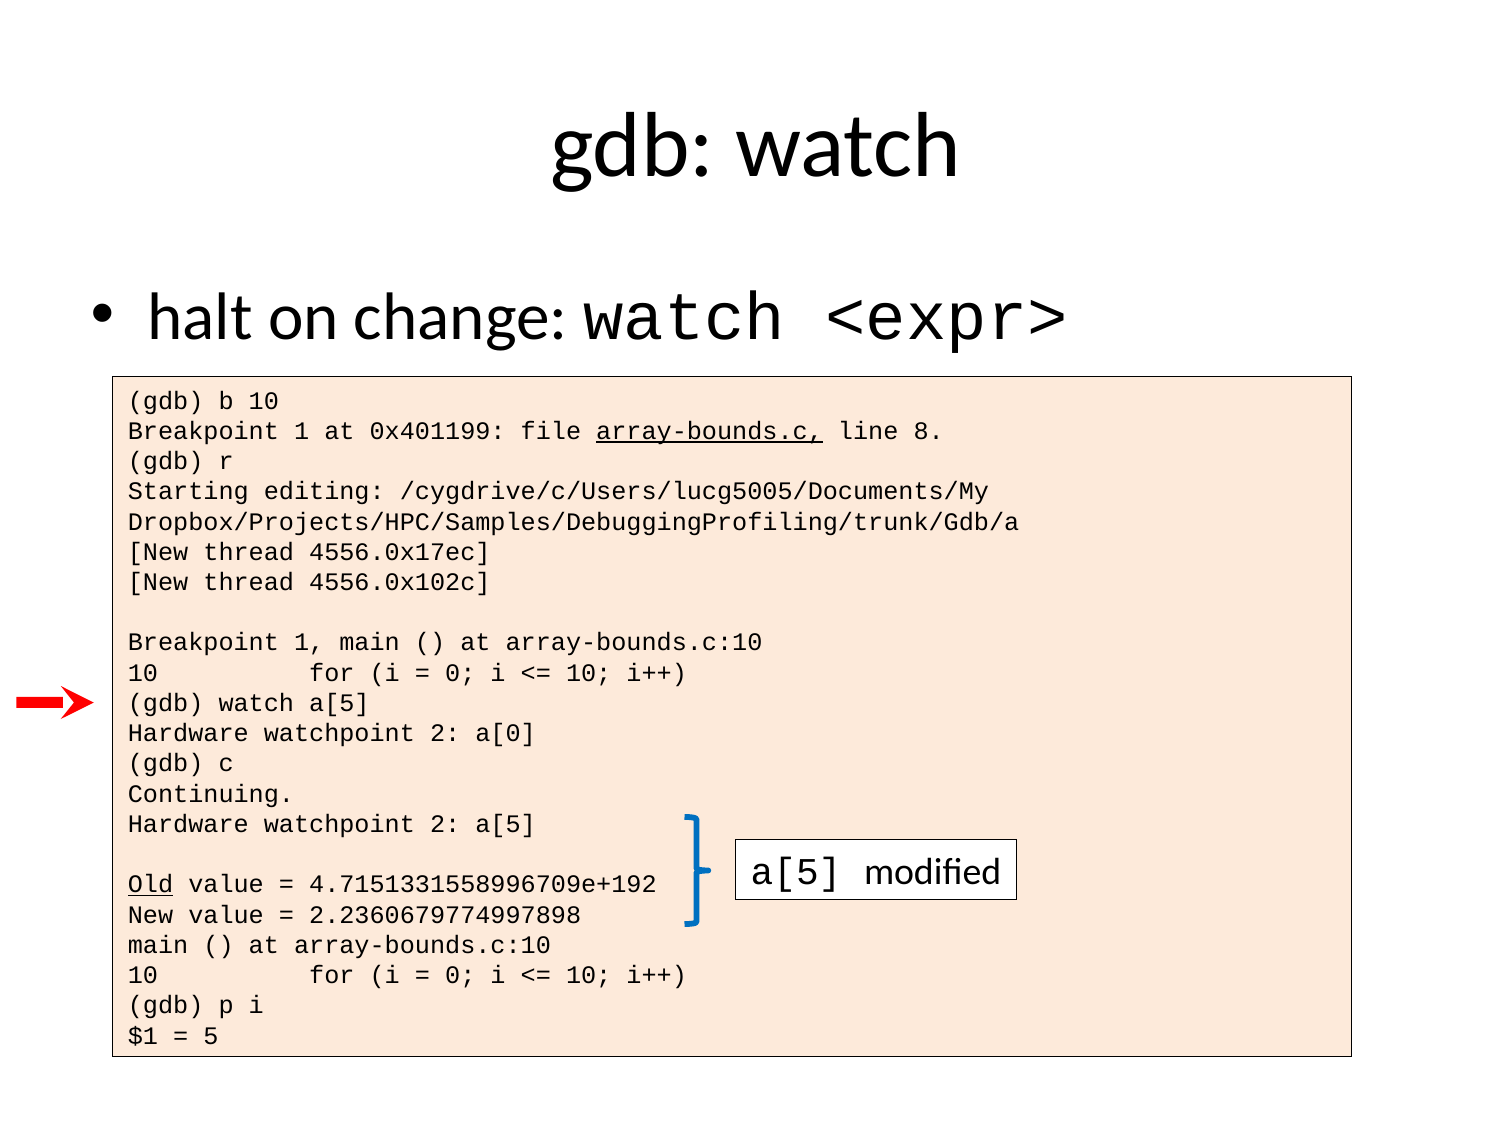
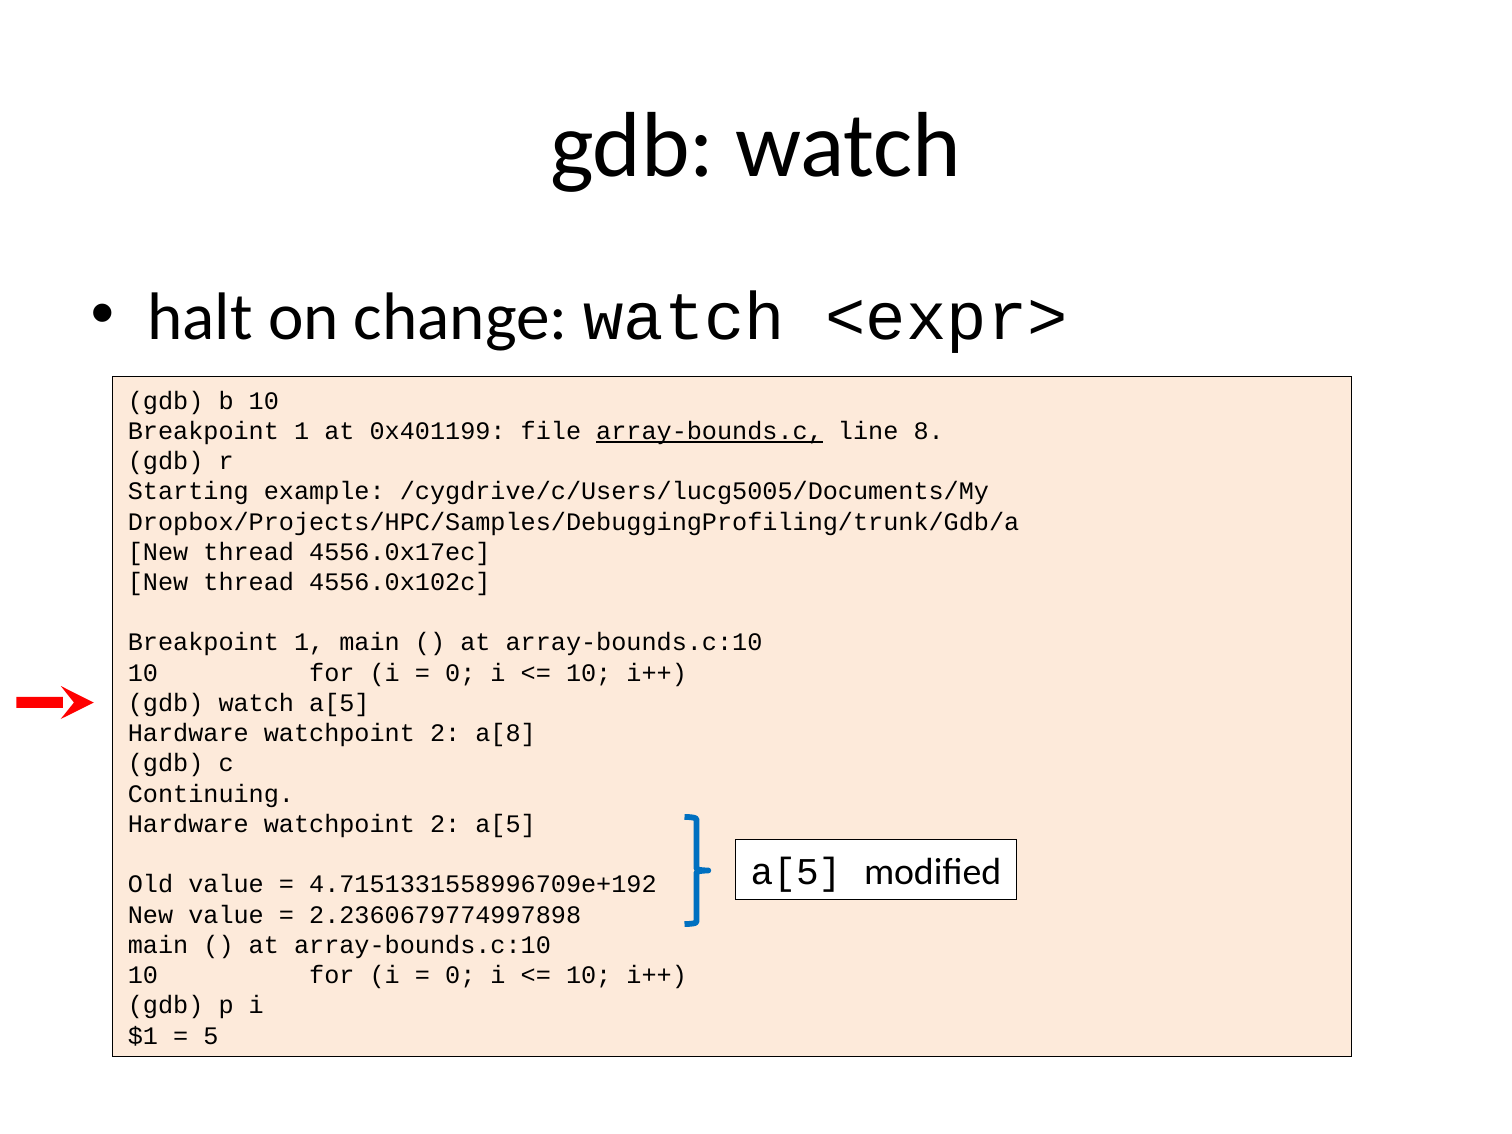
editing: editing -> example (324, 491)
a[0: a[0 -> a[8 (506, 733)
Old underline: present -> none (151, 885)
